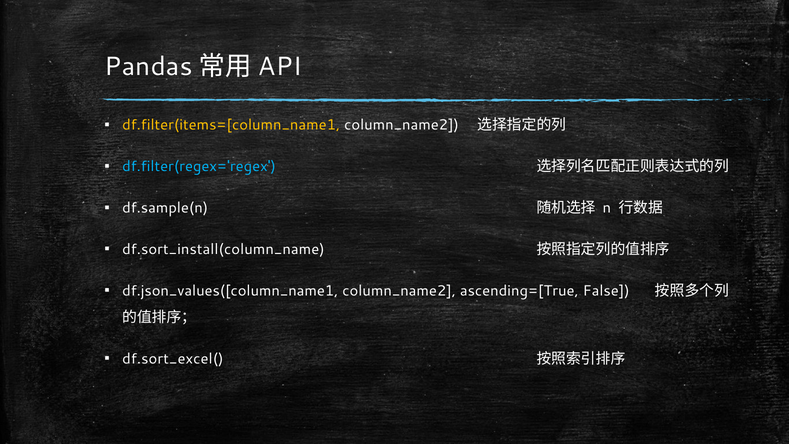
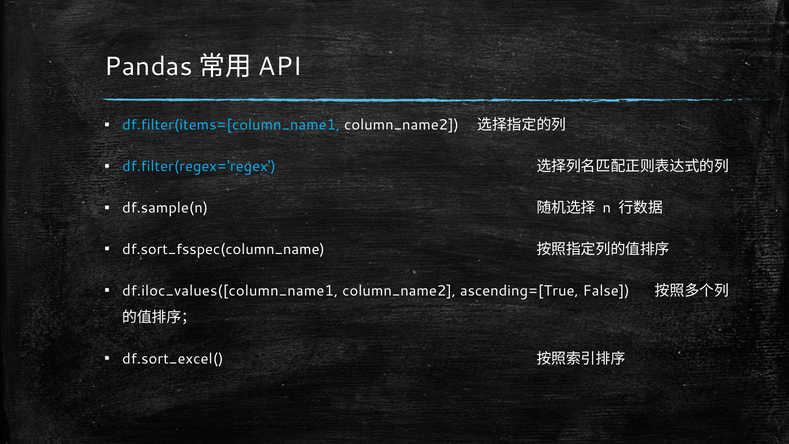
df.filter(items=[column_name1 colour: yellow -> light blue (231, 125)
df.sort_install(column_name: df.sort_install(column_name -> df.sort_fsspec(column_name (223, 249)
df.json_values([column_name1: df.json_values([column_name1 -> df.iloc_values([column_name1 (230, 291)
